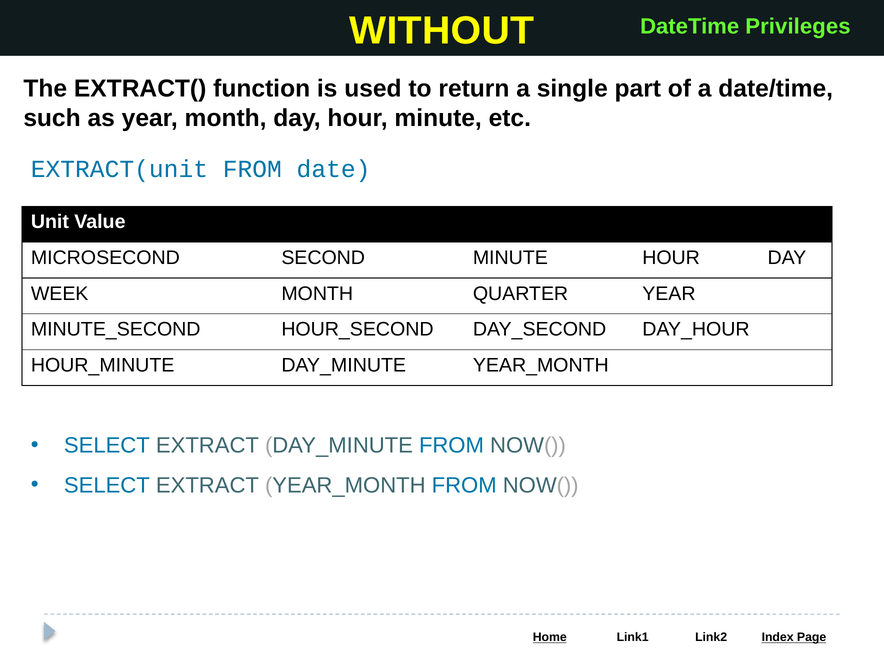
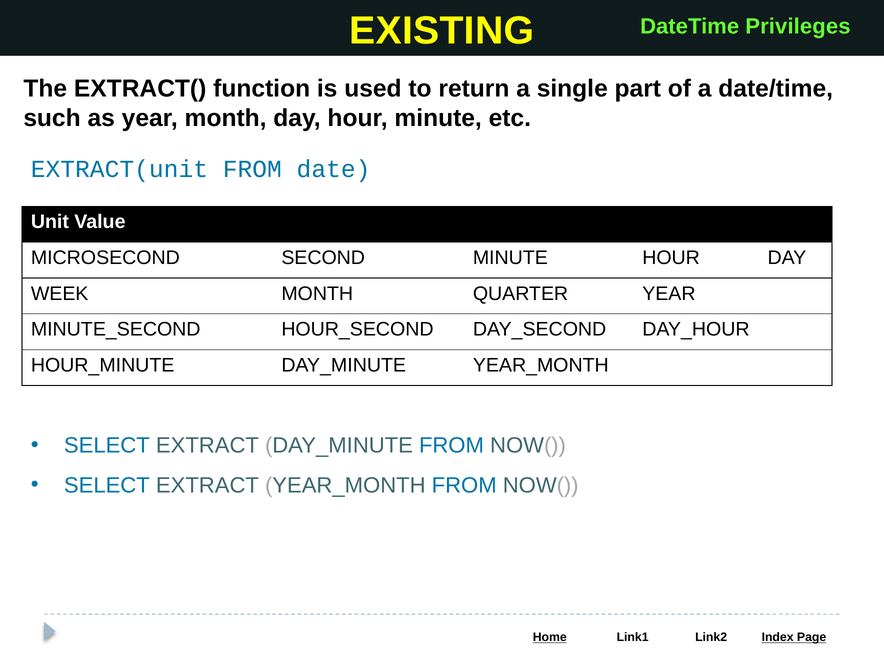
WITHOUT: WITHOUT -> EXISTING (442, 31)
